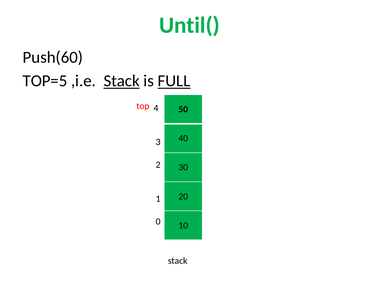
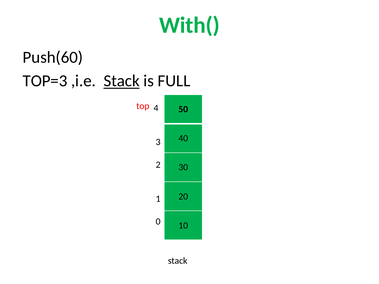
Until(: Until( -> With( (189, 25)
TOP=5: TOP=5 -> TOP=3 (45, 81)
FULL underline: present -> none (174, 81)
